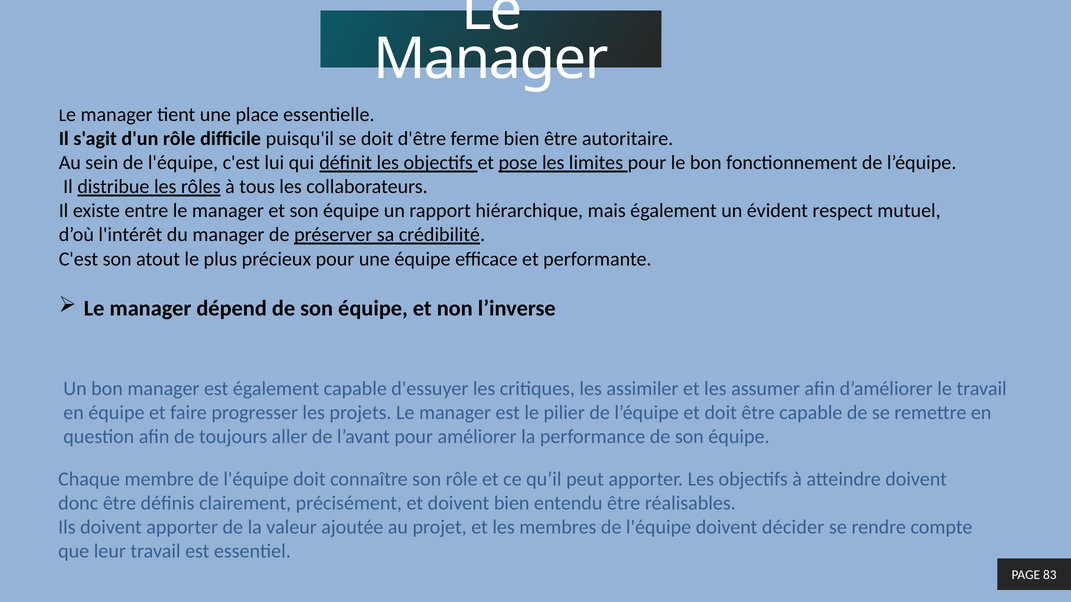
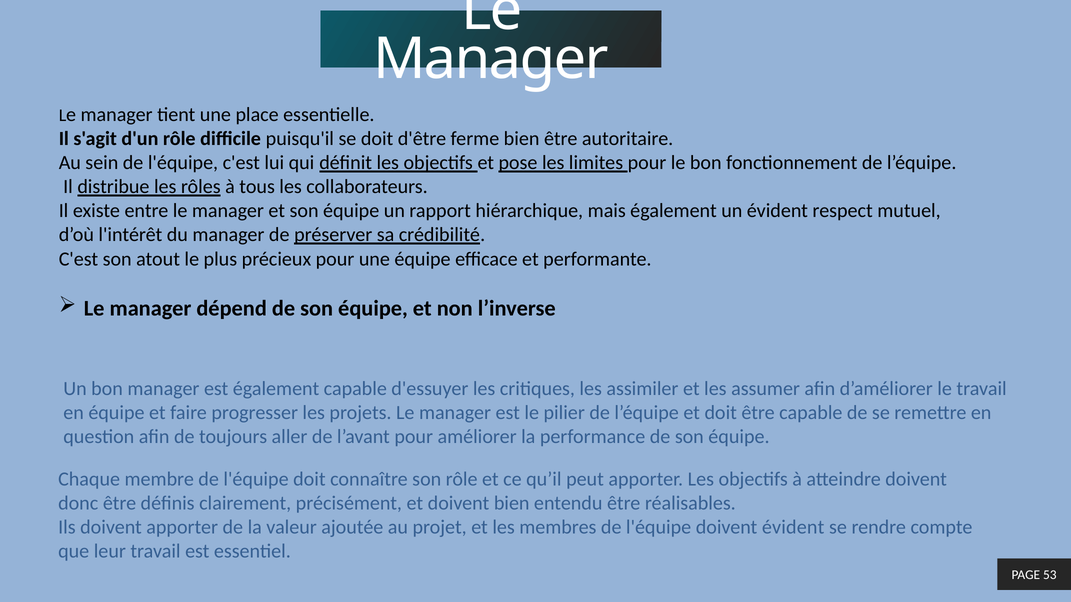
doivent décider: décider -> évident (793, 528)
83: 83 -> 53 (1050, 575)
